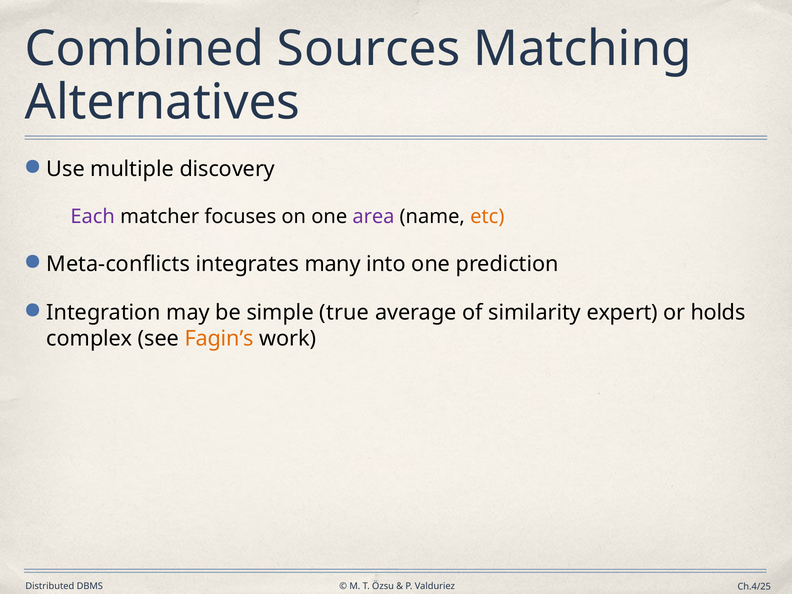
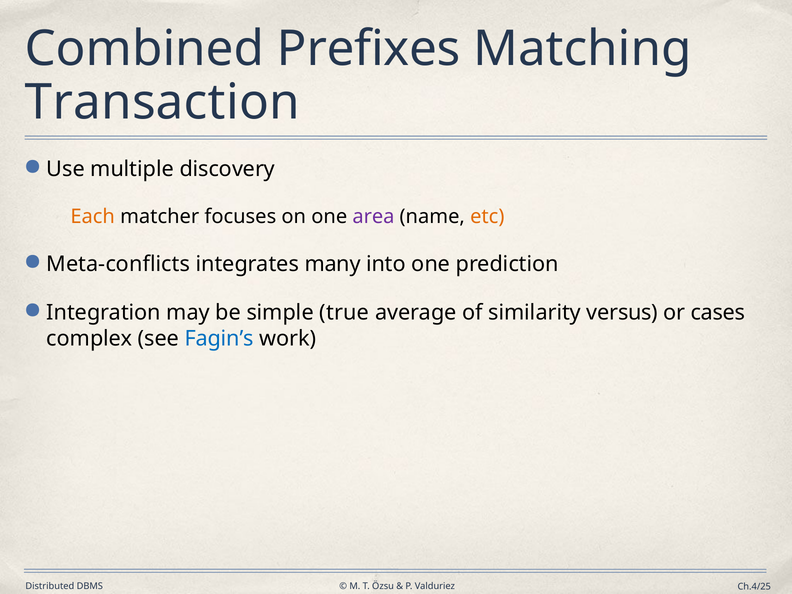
Sources: Sources -> Prefixes (369, 49)
Alternatives: Alternatives -> Transaction (162, 103)
Each colour: purple -> orange (93, 217)
expert: expert -> versus (622, 313)
holds: holds -> cases (718, 313)
Fagin’s colour: orange -> blue (219, 339)
